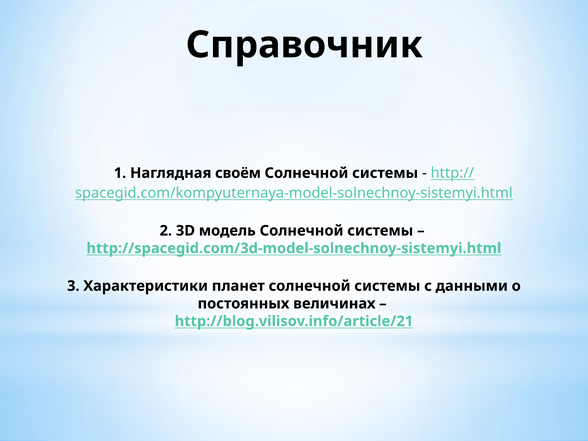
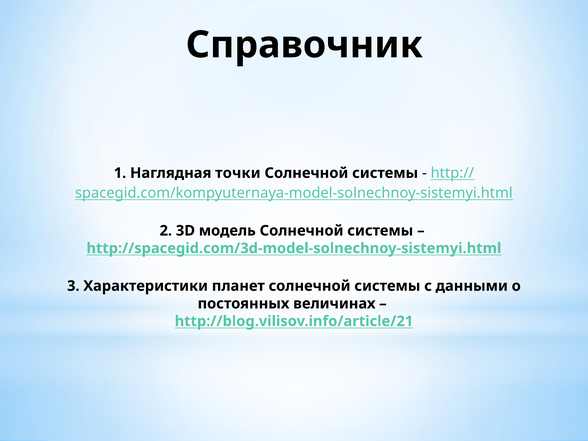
своём: своём -> точки (238, 173)
